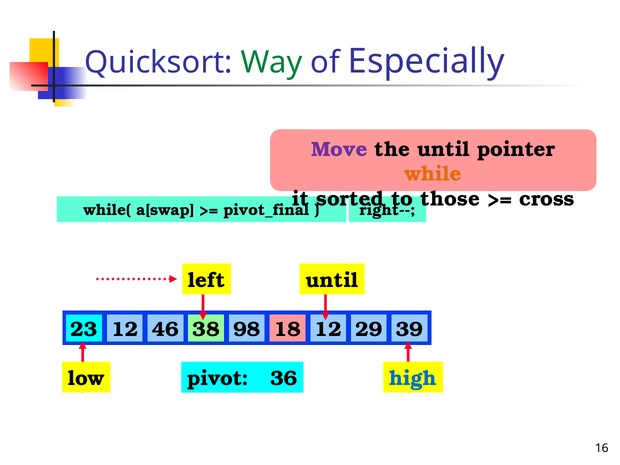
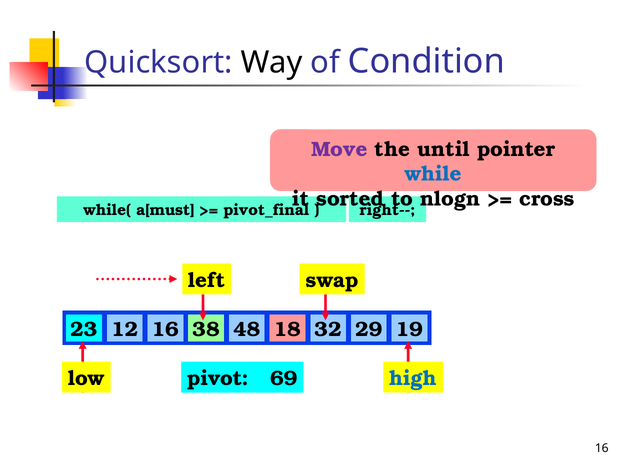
Way colour: green -> black (272, 62)
Especially: Especially -> Condition (427, 61)
while colour: orange -> blue (433, 174)
those: those -> nlogn (450, 199)
a[swap: a[swap -> a[must (165, 210)
left until: until -> swap (332, 280)
12 46: 46 -> 16 (165, 329)
98: 98 -> 48 (247, 329)
18 12: 12 -> 32 (328, 329)
39: 39 -> 19 (409, 329)
36: 36 -> 69 (284, 379)
